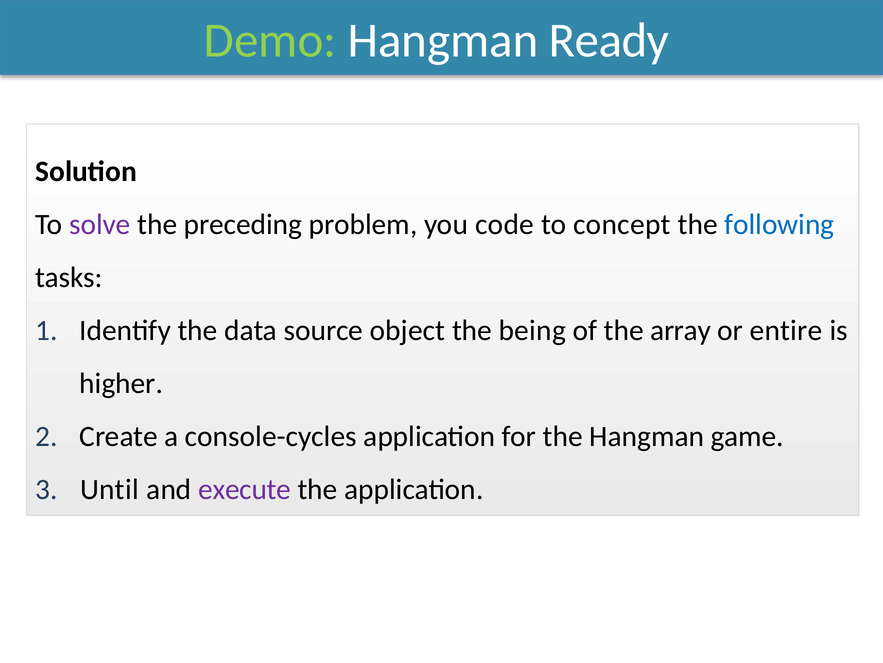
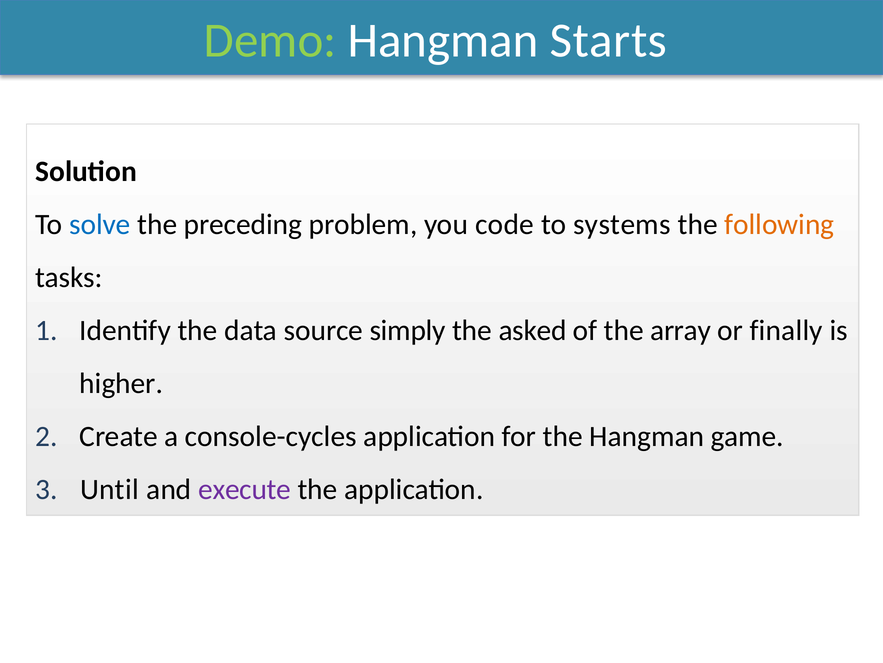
Ready: Ready -> Starts (608, 41)
solve colour: purple -> blue (100, 224)
concept: concept -> systems (622, 224)
following colour: blue -> orange (779, 224)
object: object -> simply (408, 330)
being: being -> asked (533, 330)
entire: entire -> finally (786, 330)
